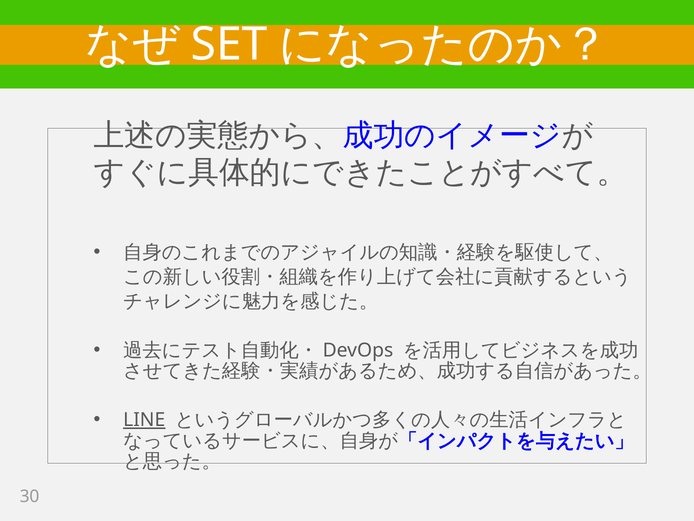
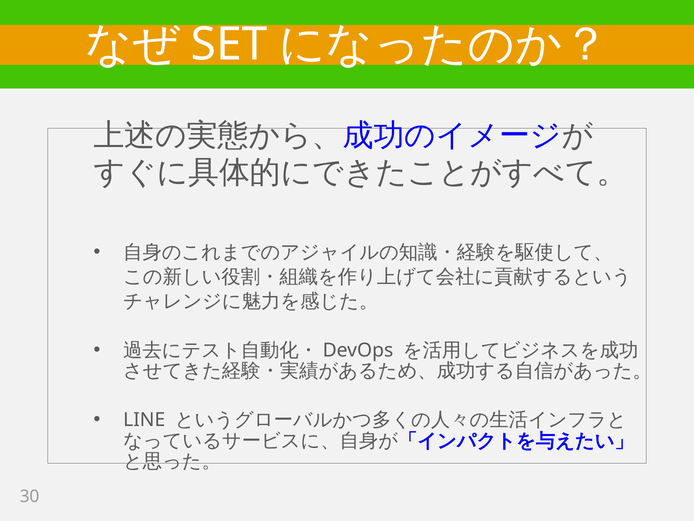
LINE underline: present -> none (144, 420)
